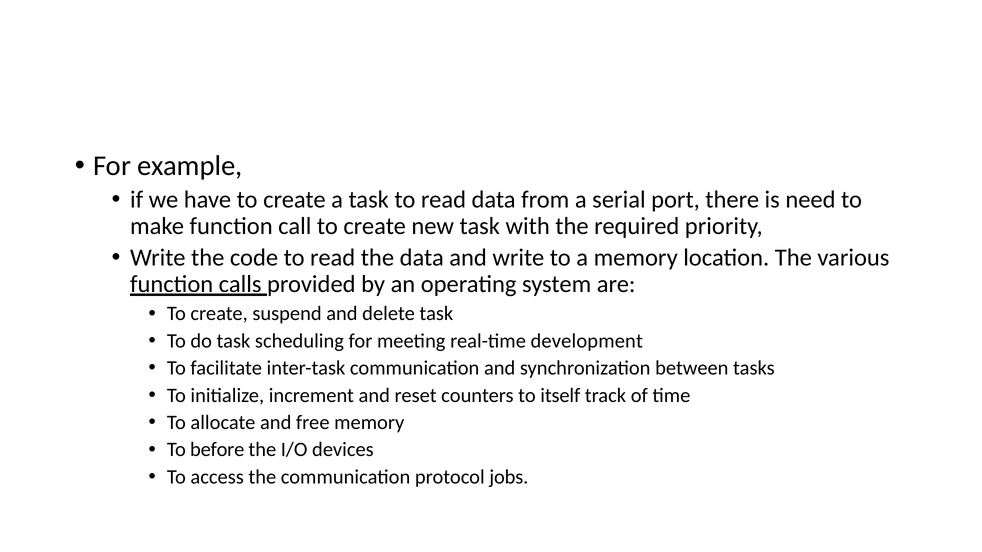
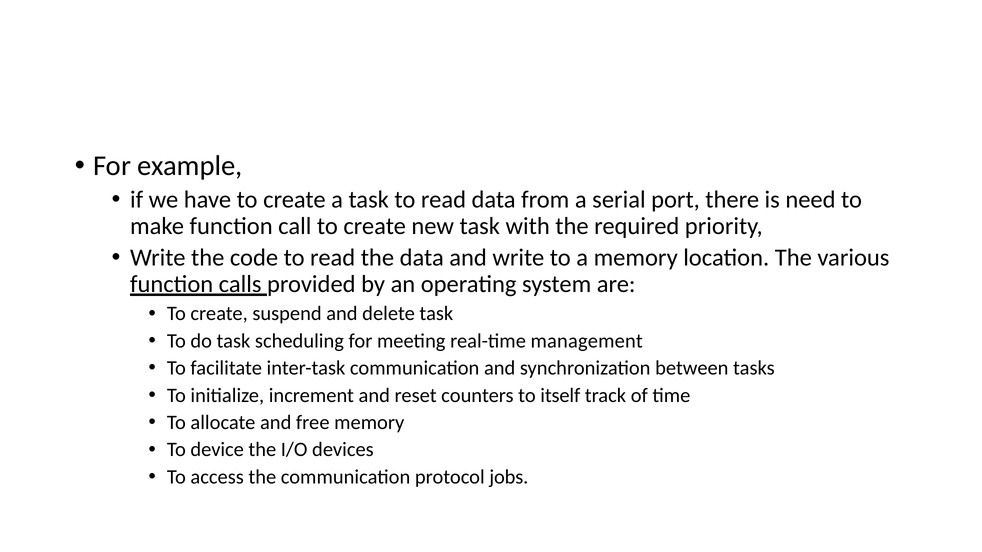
development: development -> management (587, 341)
before: before -> device (217, 450)
